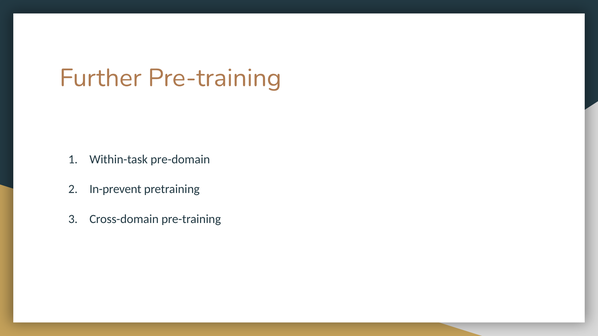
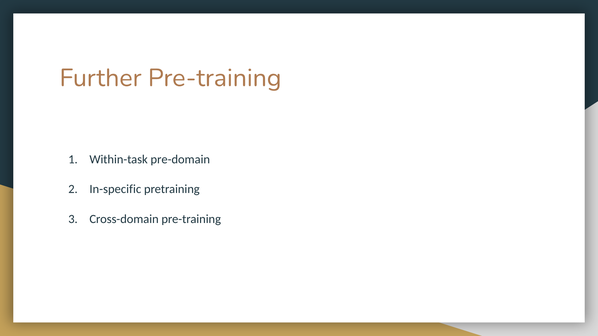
In-prevent: In-prevent -> In-specific (115, 189)
